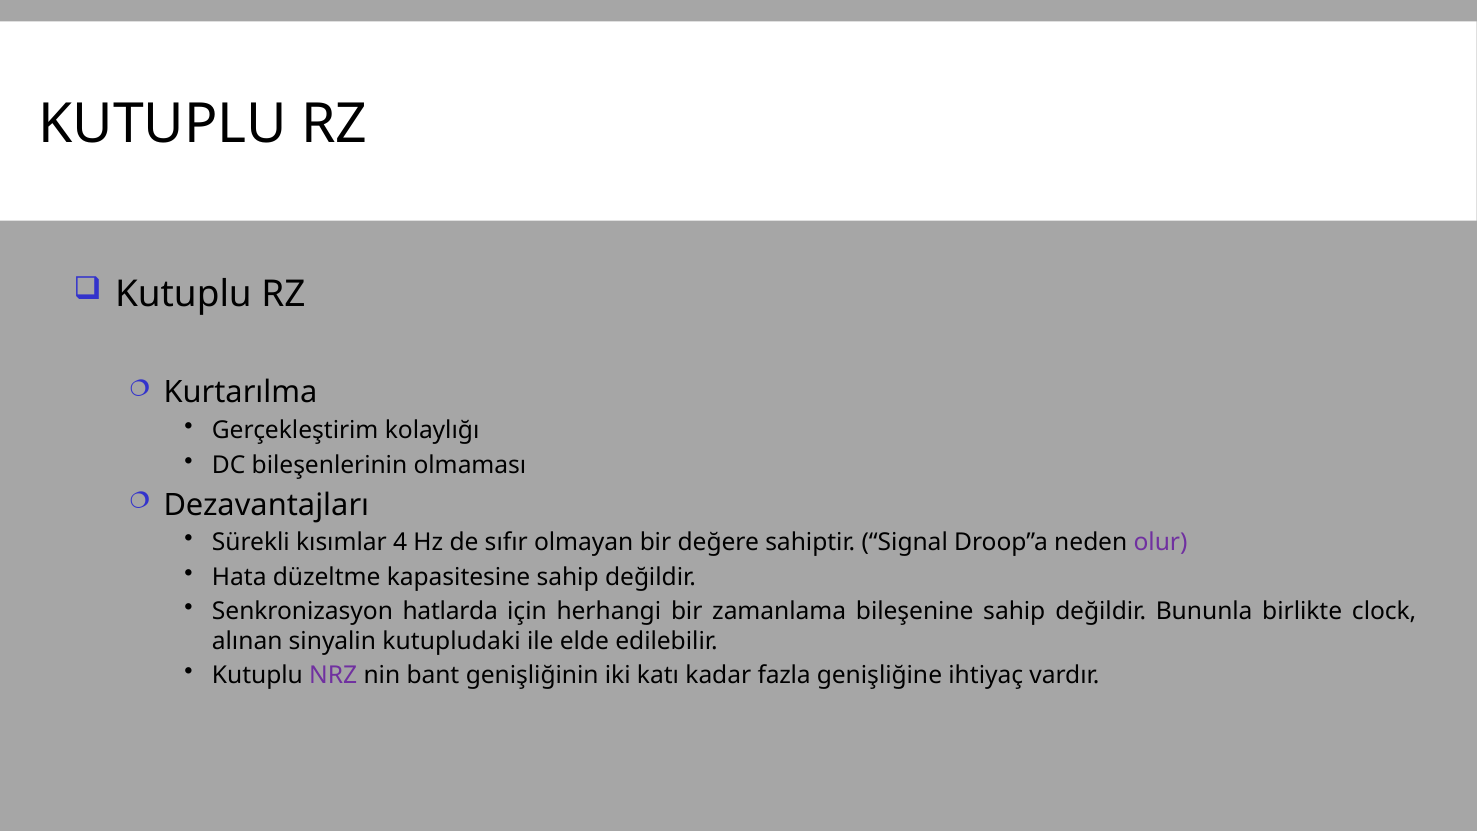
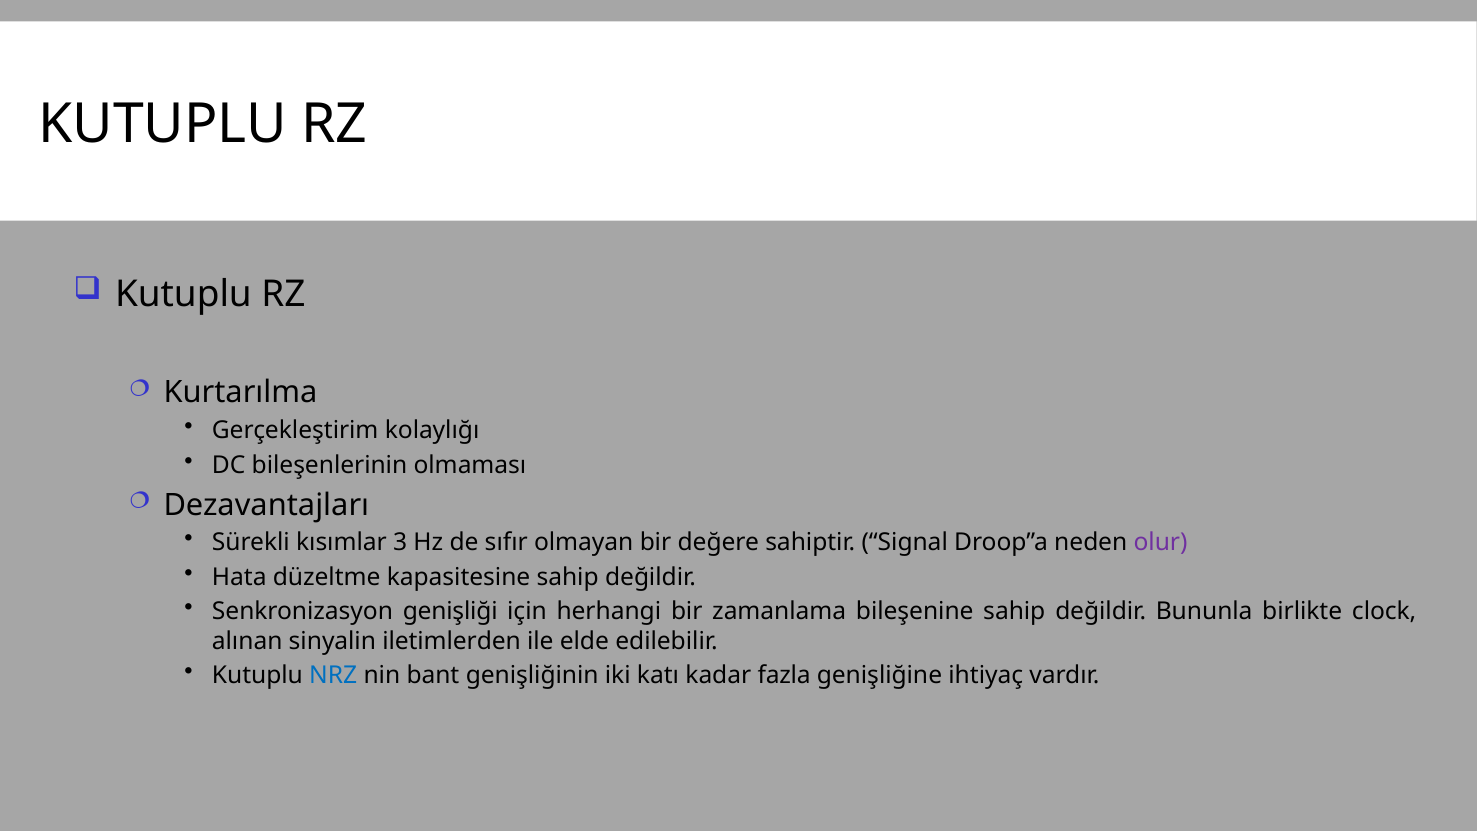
4: 4 -> 3 (400, 542)
hatlarda: hatlarda -> genişliği (450, 611)
kutupludaki: kutupludaki -> iletimlerden (452, 641)
NRZ colour: purple -> blue (333, 675)
